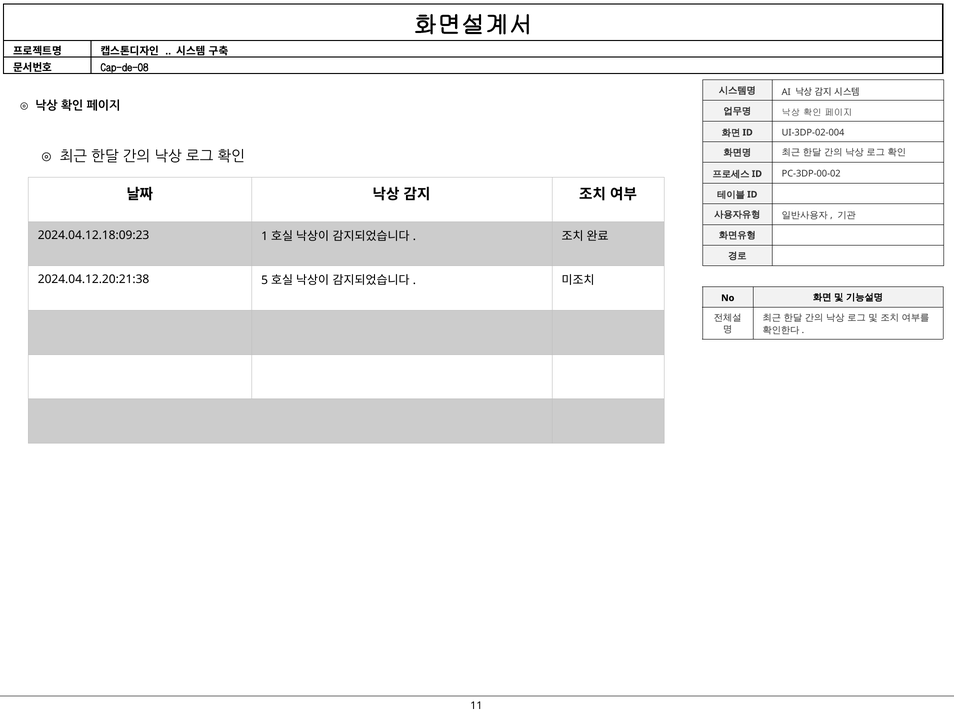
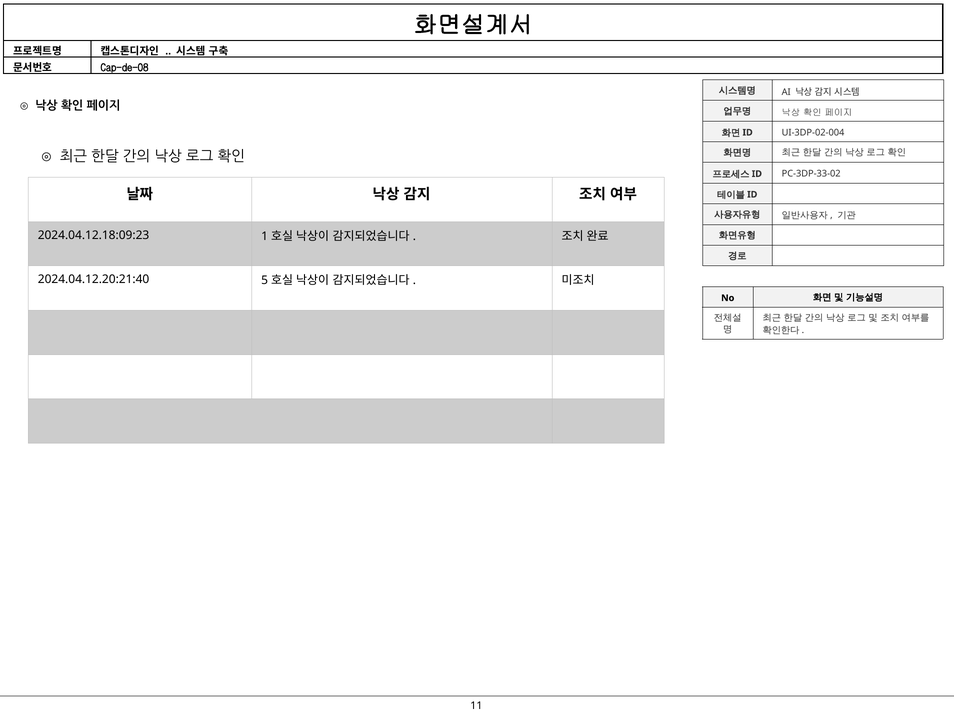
PC-3DP-00-02: PC-3DP-00-02 -> PC-3DP-33-02 (811, 174)
2024.04.12.20:21:38: 2024.04.12.20:21:38 -> 2024.04.12.20:21:40 (94, 280)
